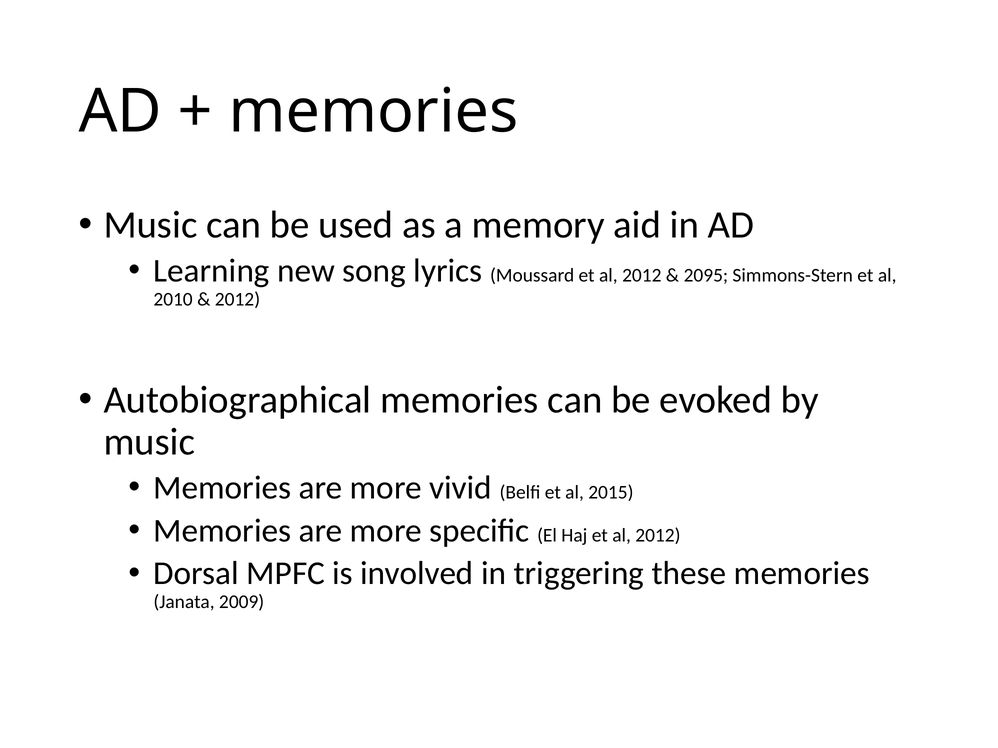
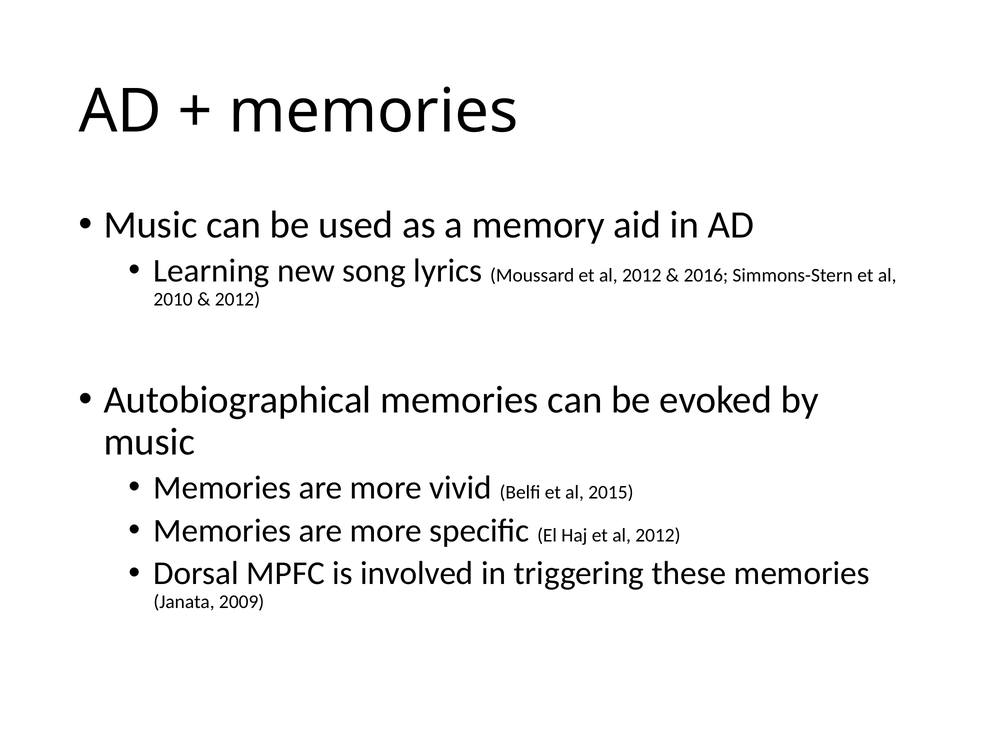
2095: 2095 -> 2016 (706, 275)
